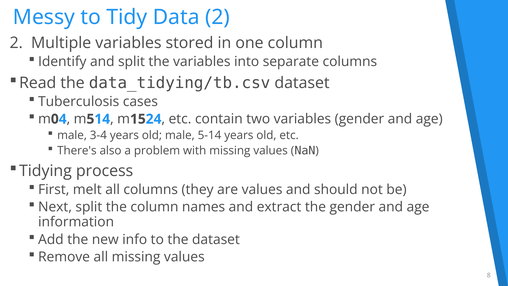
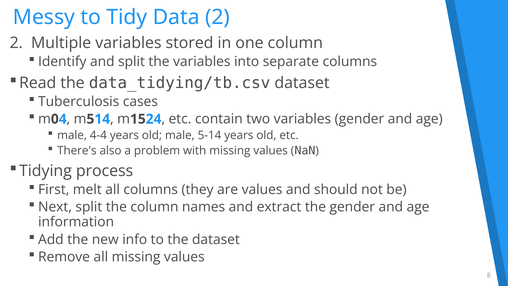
3-4: 3-4 -> 4-4 (98, 135)
